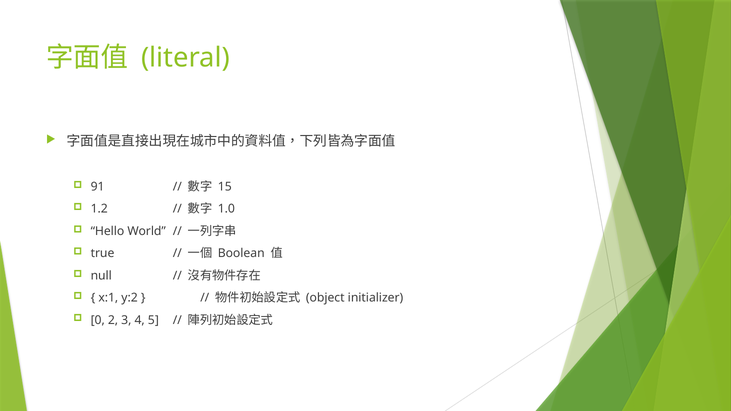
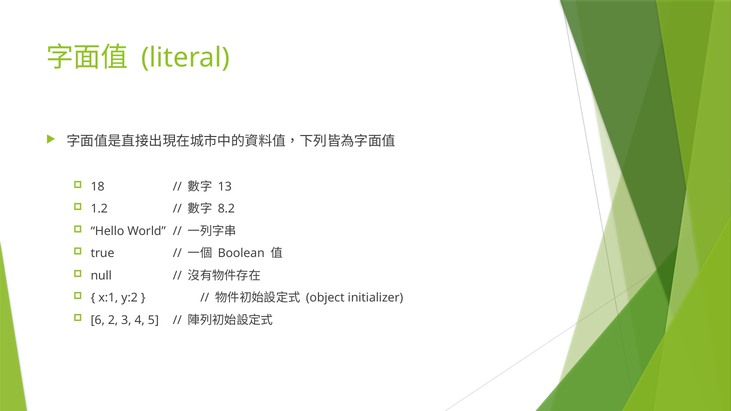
91: 91 -> 18 (98, 187)
15: 15 -> 13 (225, 187)
1.0: 1.0 -> 8.2 (226, 209)
0: 0 -> 6 (98, 320)
